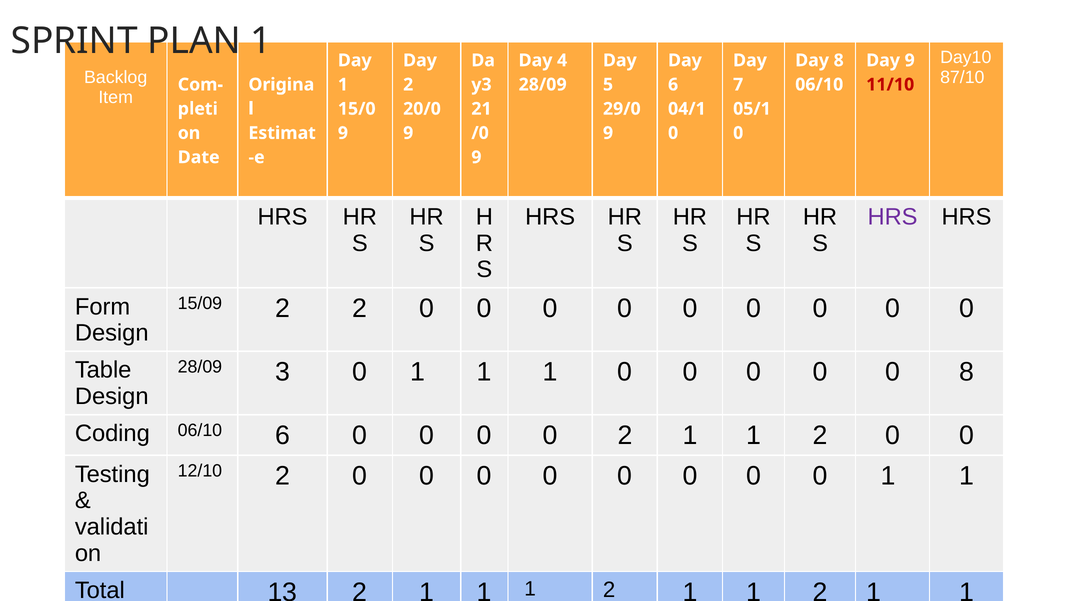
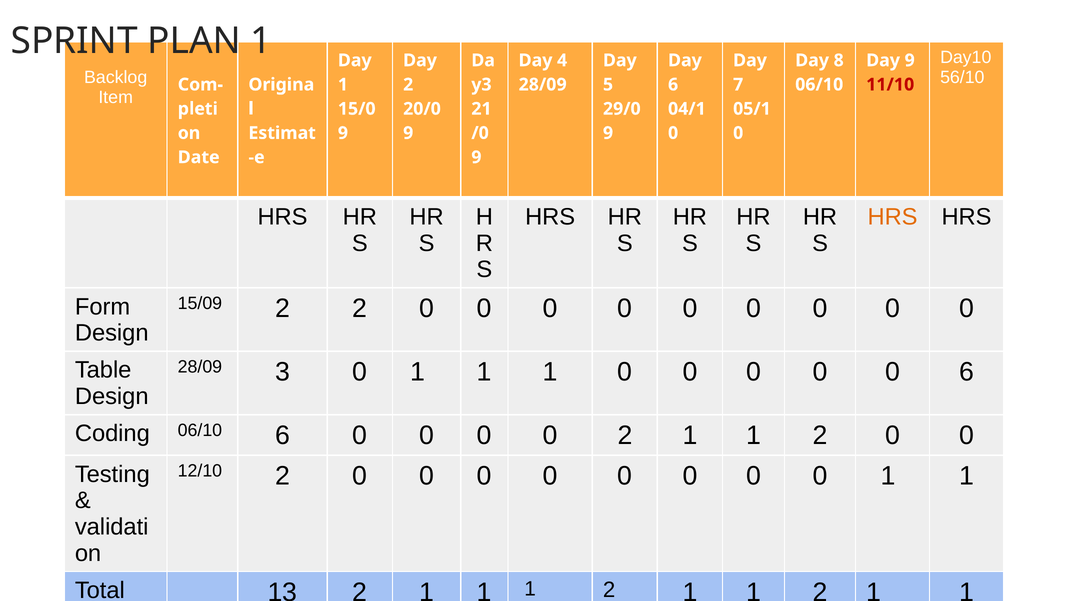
87/10: 87/10 -> 56/10 (962, 77)
HRS colour: purple -> orange (893, 217)
0 8: 8 -> 6 (966, 372)
